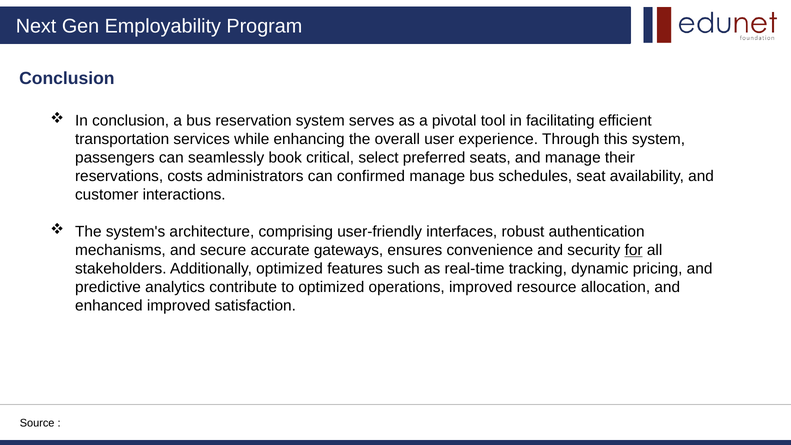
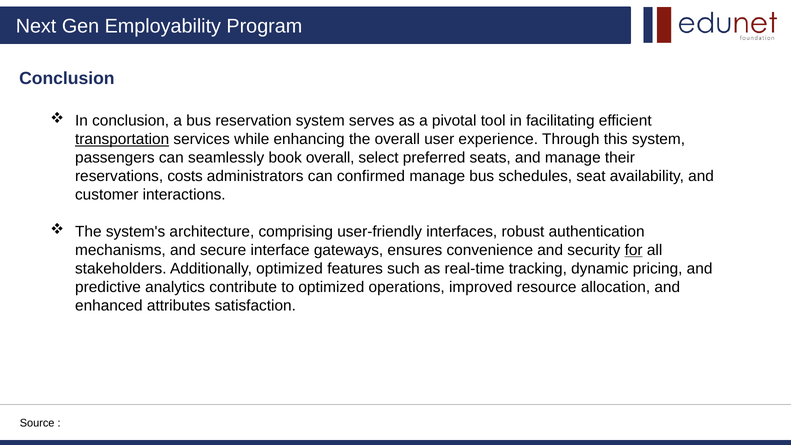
transportation underline: none -> present (122, 139)
book critical: critical -> overall (330, 158)
accurate: accurate -> interface (280, 250)
enhanced improved: improved -> attributes (179, 305)
